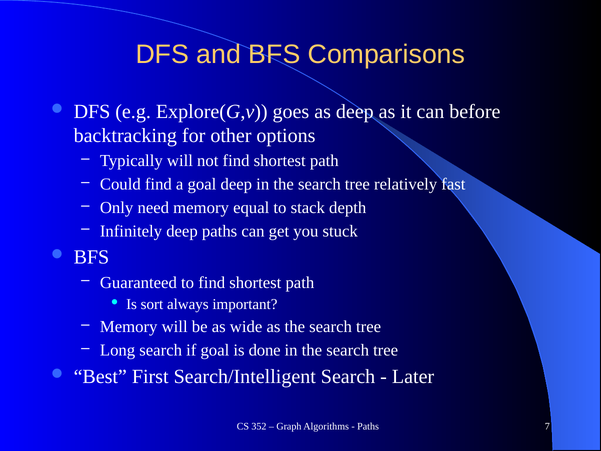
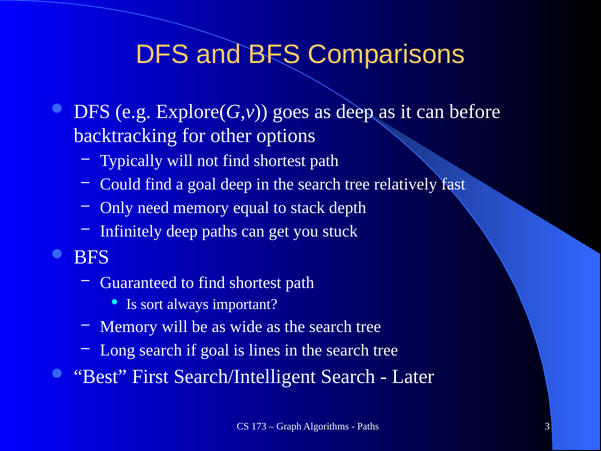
done: done -> lines (265, 350)
352: 352 -> 173 (259, 426)
7: 7 -> 3 (547, 426)
